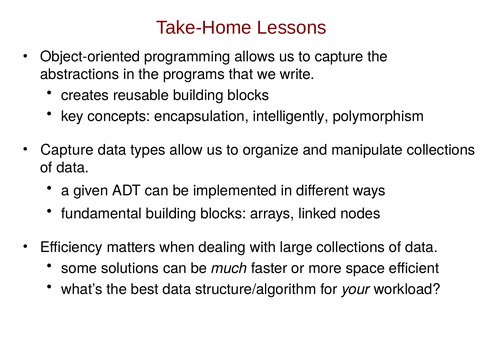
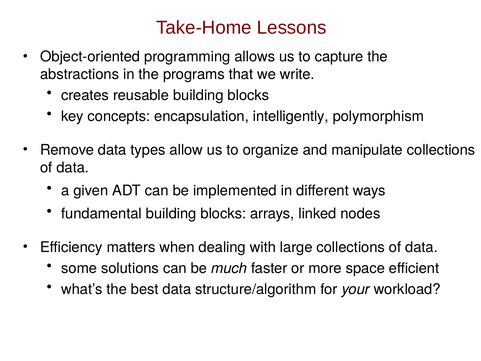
Capture: Capture -> Remove (67, 150)
